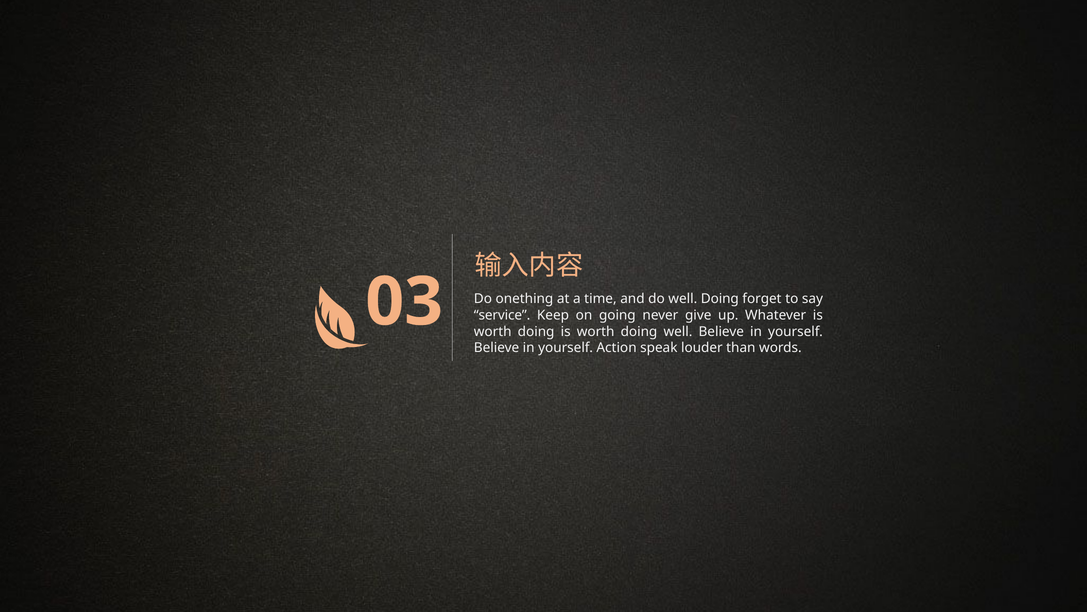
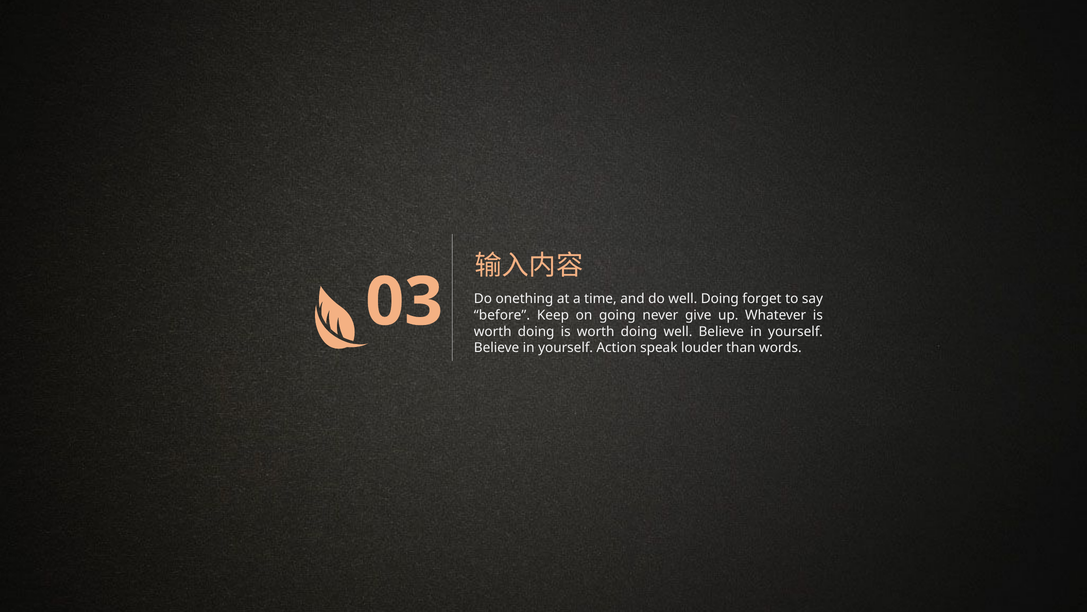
service: service -> before (502, 315)
